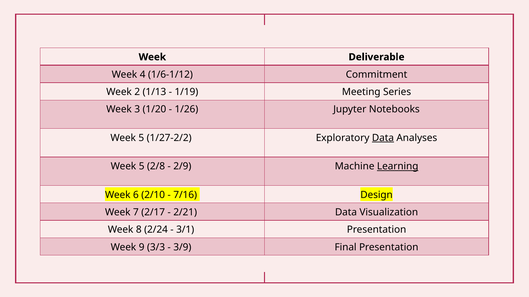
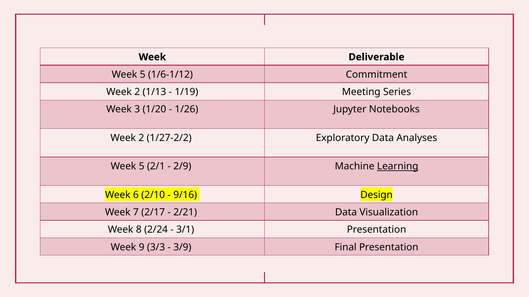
4: 4 -> 5 (143, 75)
5: 5 -> 2 (141, 138)
Data underline: present -> none (383, 138)
2/8: 2/8 -> 2/1 (156, 167)
7/16: 7/16 -> 9/16 (185, 195)
